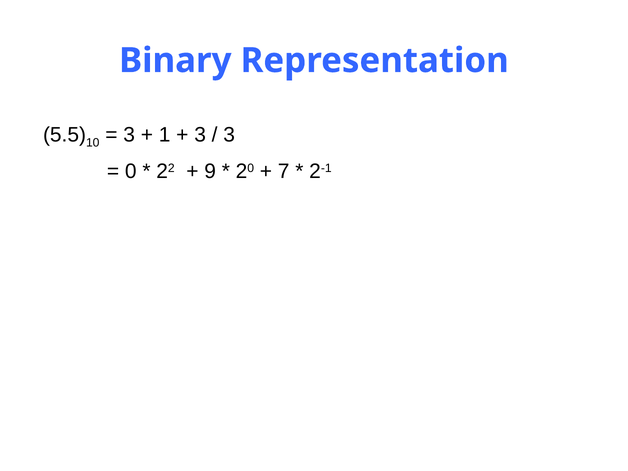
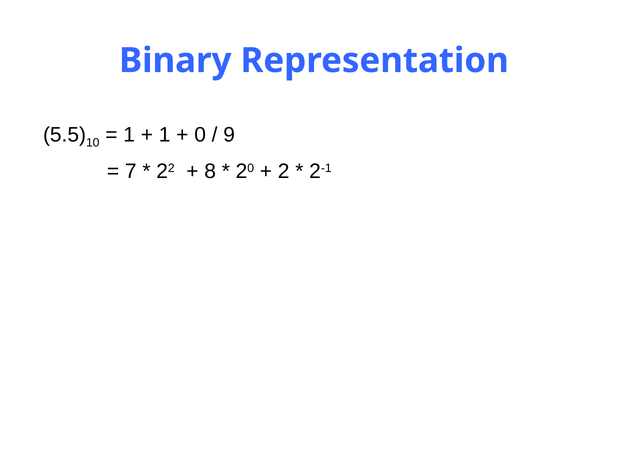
3: 3 -> 1 (129, 135)
3: 3 -> 0 (200, 135)
3: 3 -> 9 (229, 135)
0: 0 -> 7 (131, 172)
9: 9 -> 8 (210, 172)
7: 7 -> 2 (284, 172)
